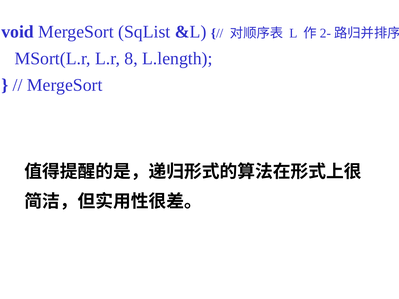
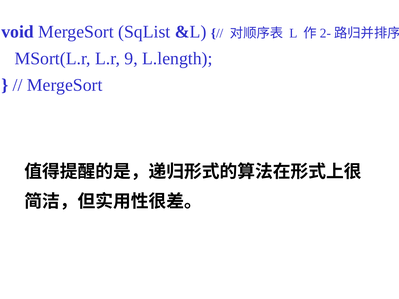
8: 8 -> 9 (131, 58)
